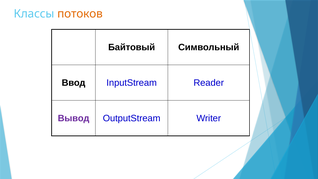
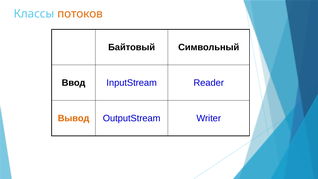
Вывод colour: purple -> orange (74, 118)
